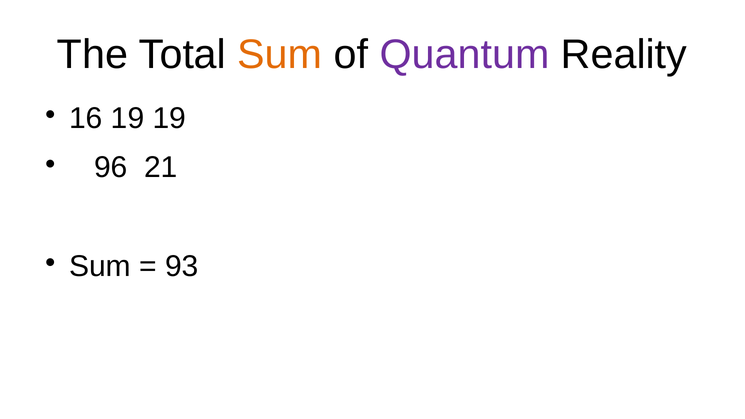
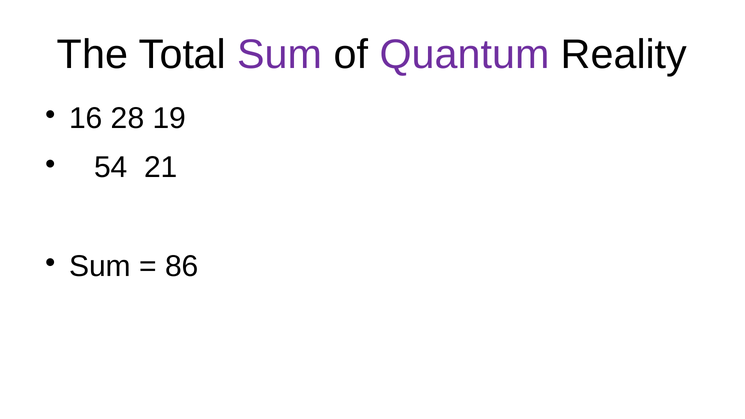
Sum colour: orange -> purple (280, 55)
16 19: 19 -> 28 (128, 118)
96: 96 -> 54 (111, 168)
93: 93 -> 86 (182, 266)
